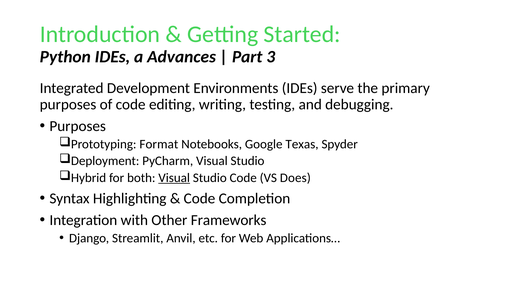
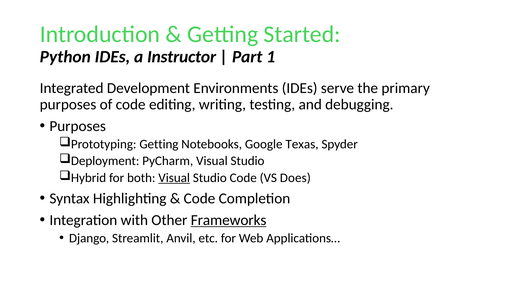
Advances: Advances -> Instructor (182, 57)
3: 3 -> 1 (271, 57)
Prototyping Format: Format -> Getting (159, 144)
Frameworks underline: none -> present (229, 220)
